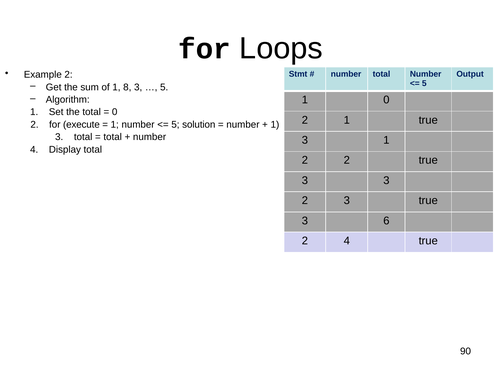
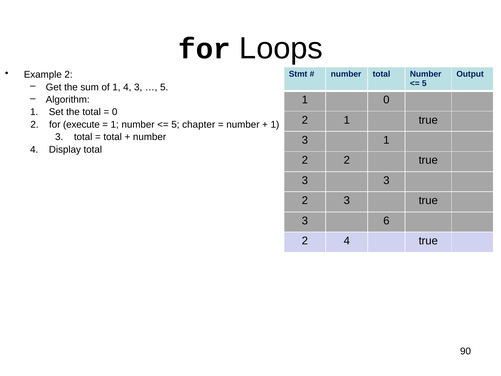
1 8: 8 -> 4 (127, 87)
solution: solution -> chapter (199, 125)
